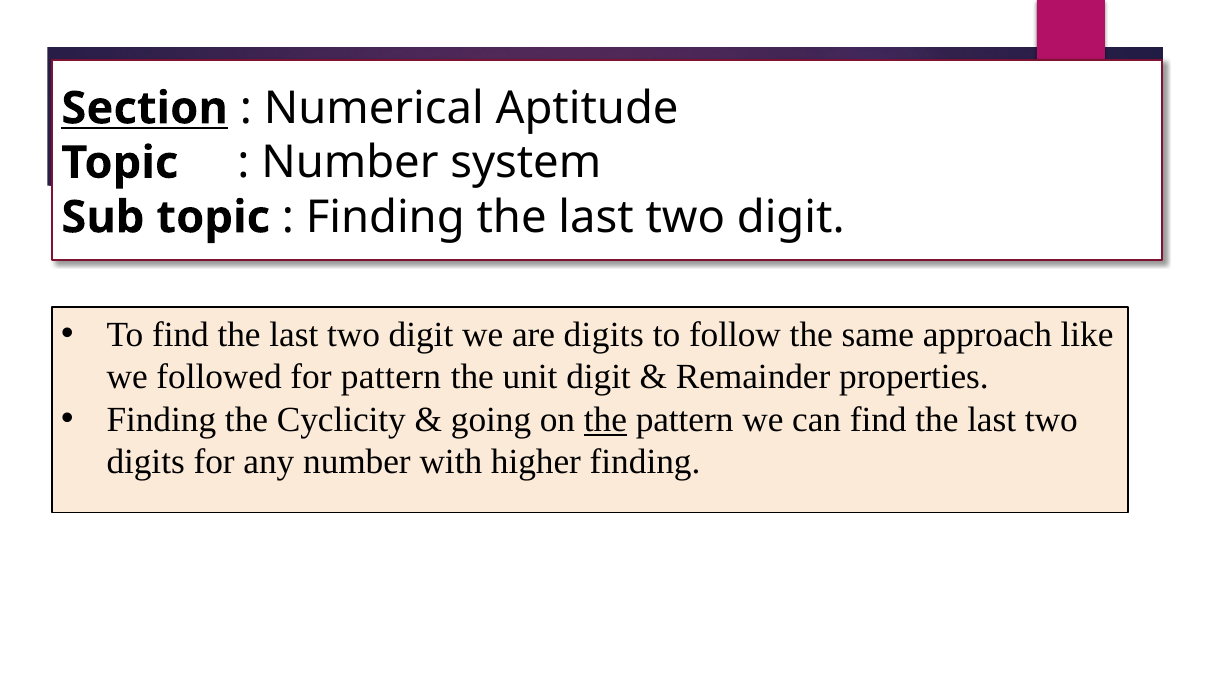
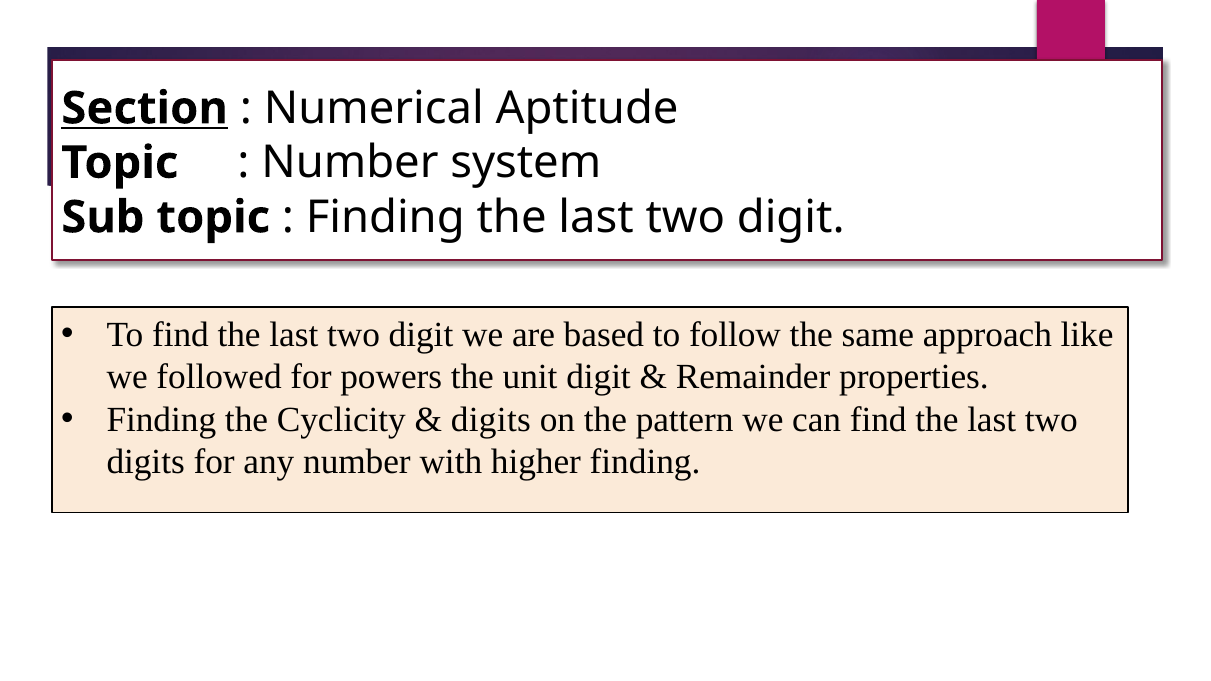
are digits: digits -> based (604, 335)
for pattern: pattern -> powers (391, 377)
going: going -> digits (491, 420)
the underline: present -> none (605, 420)
